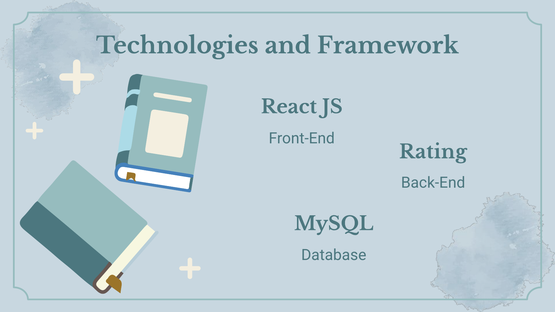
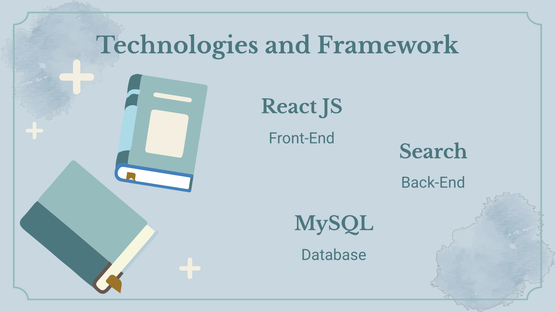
Rating: Rating -> Search (433, 152)
